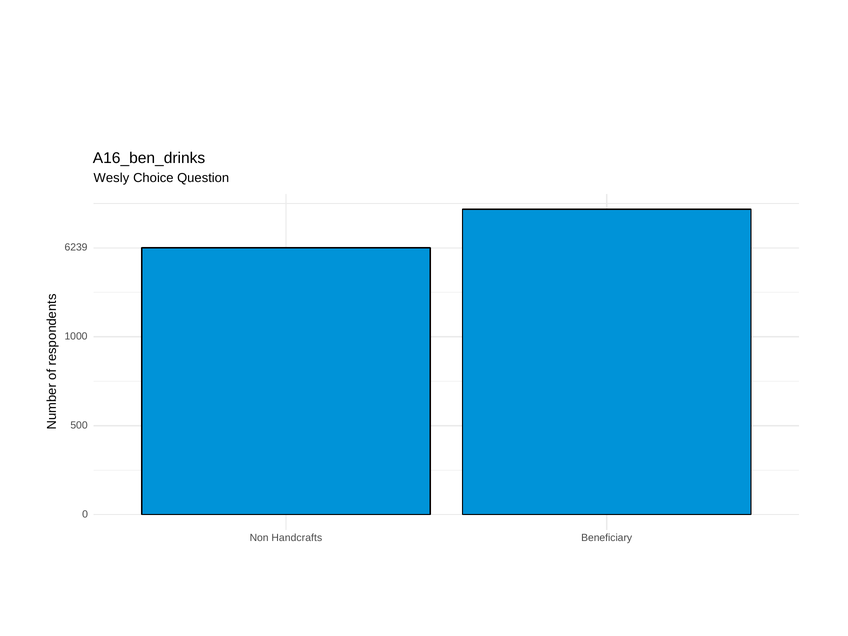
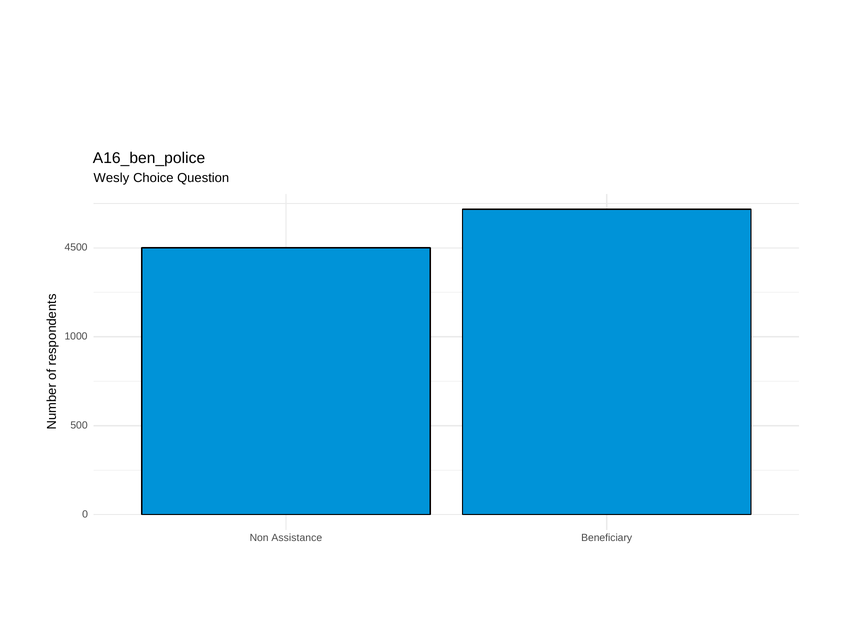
A16_ben_drinks: A16_ben_drinks -> A16_ben_police (149, 158)
6239: 6239 -> 4500 (76, 248)
Handcrafts: Handcrafts -> Assistance (297, 538)
